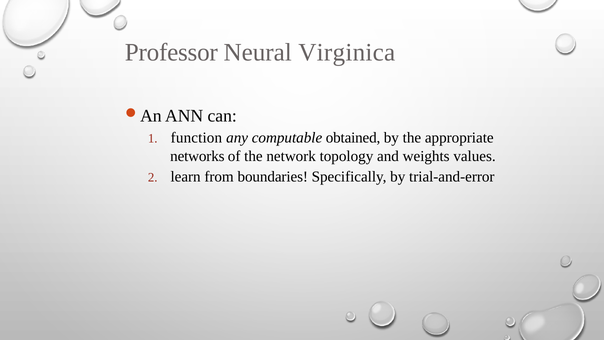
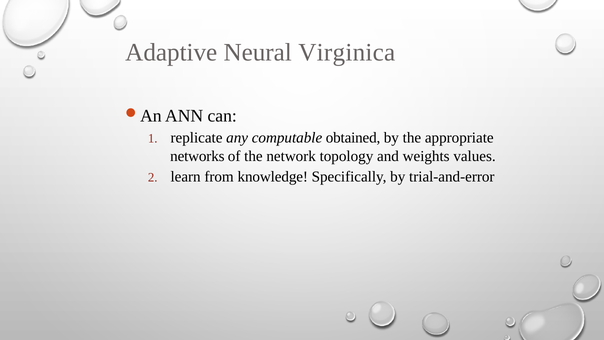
Professor: Professor -> Adaptive (171, 52)
function: function -> replicate (196, 138)
boundaries: boundaries -> knowledge (273, 176)
